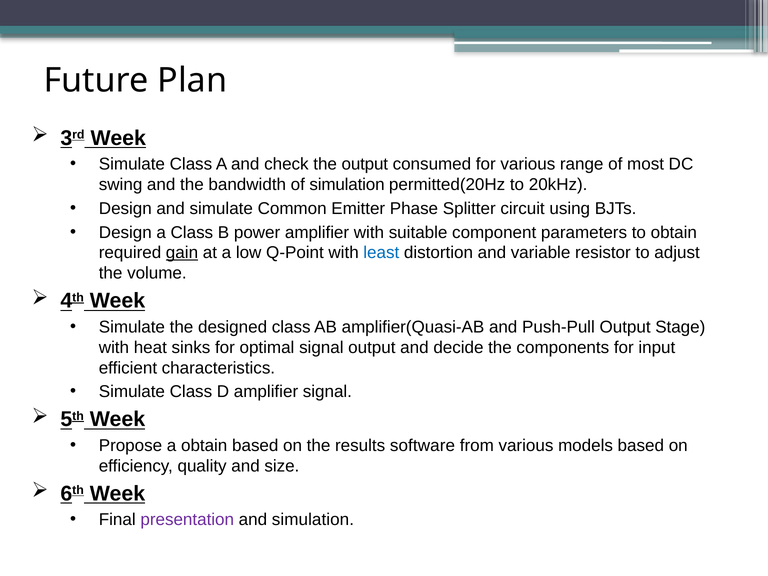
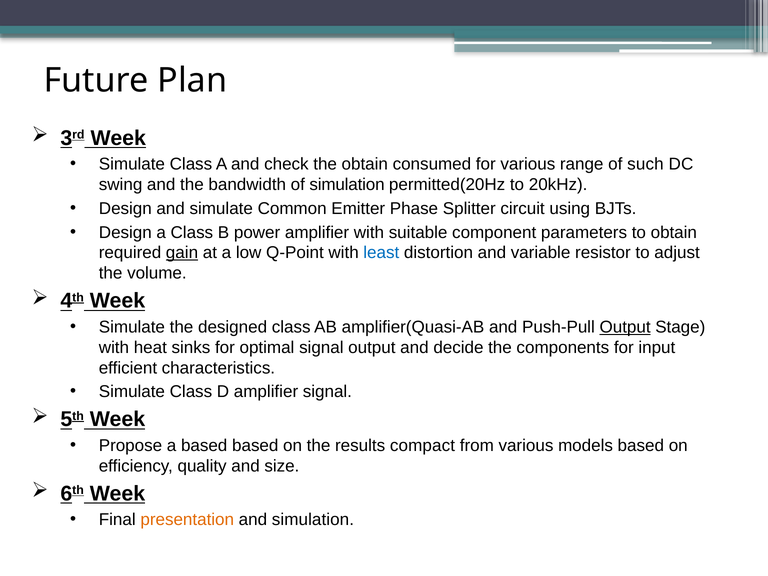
the output: output -> obtain (365, 164)
most: most -> such (645, 164)
Output underline: none -> present (625, 327)
a obtain: obtain -> based (204, 446)
software: software -> compact (422, 446)
presentation colour: purple -> orange (187, 520)
